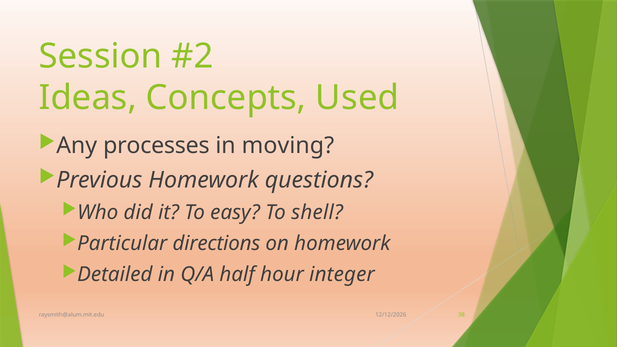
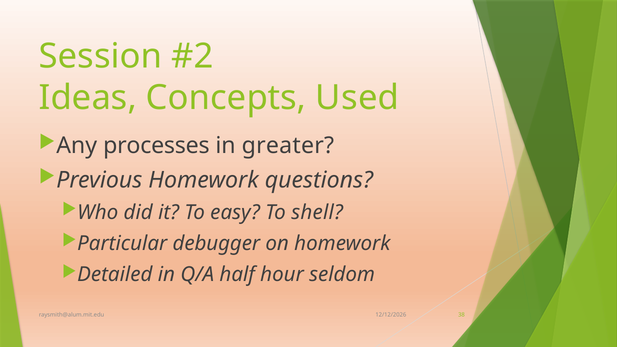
moving: moving -> greater (288, 146)
directions: directions -> debugger (216, 244)
integer: integer -> seldom (342, 275)
